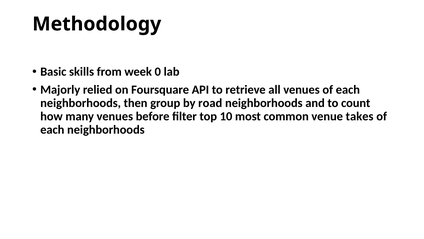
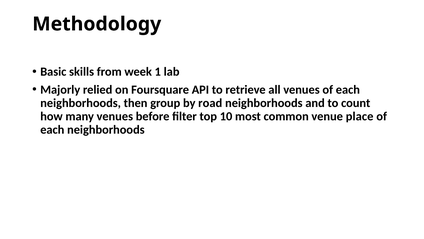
0: 0 -> 1 (158, 72)
takes: takes -> place (360, 116)
